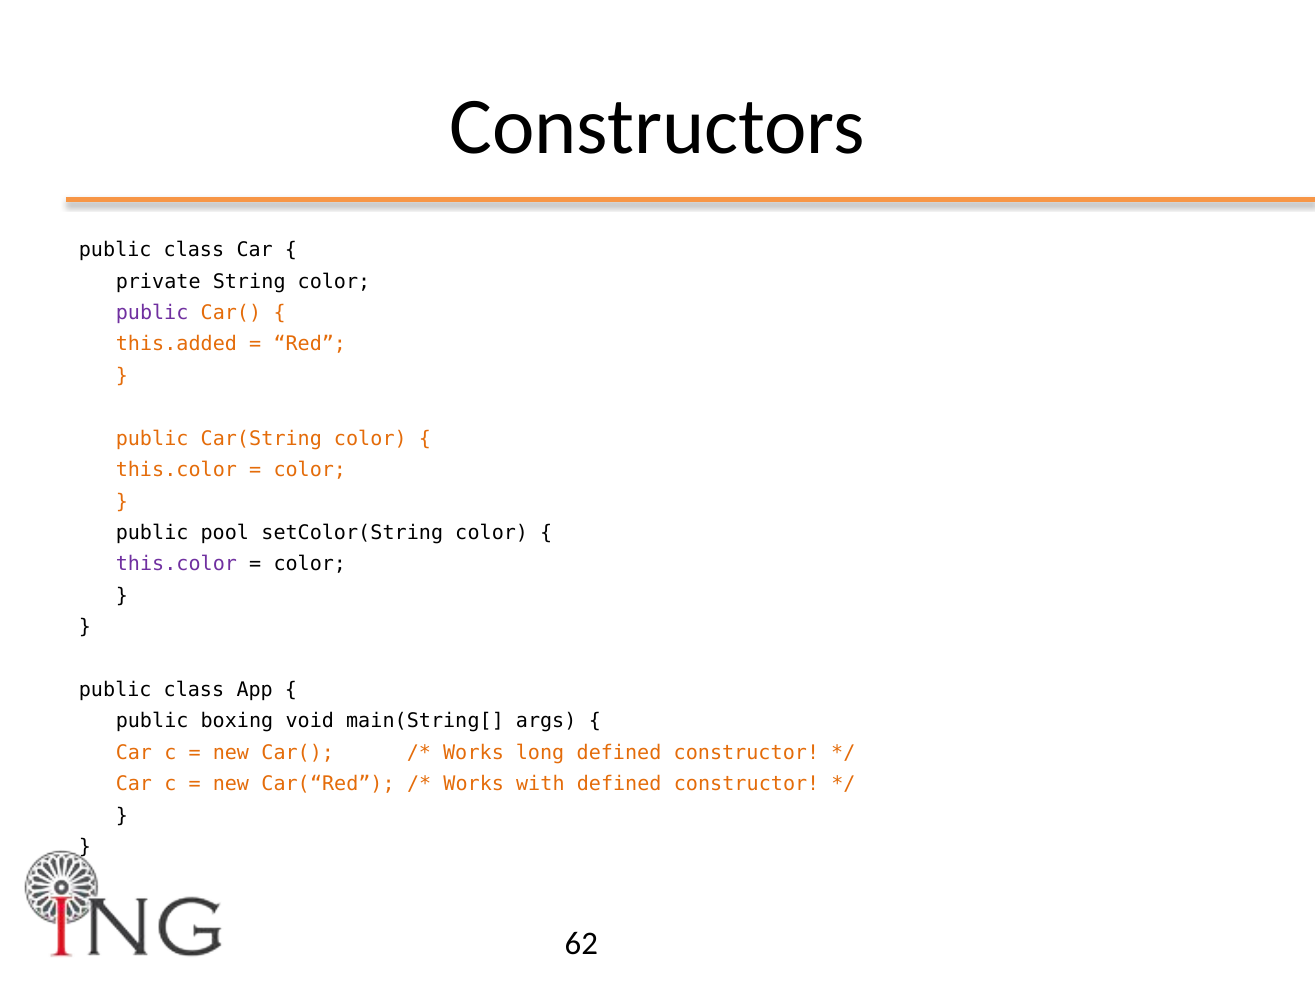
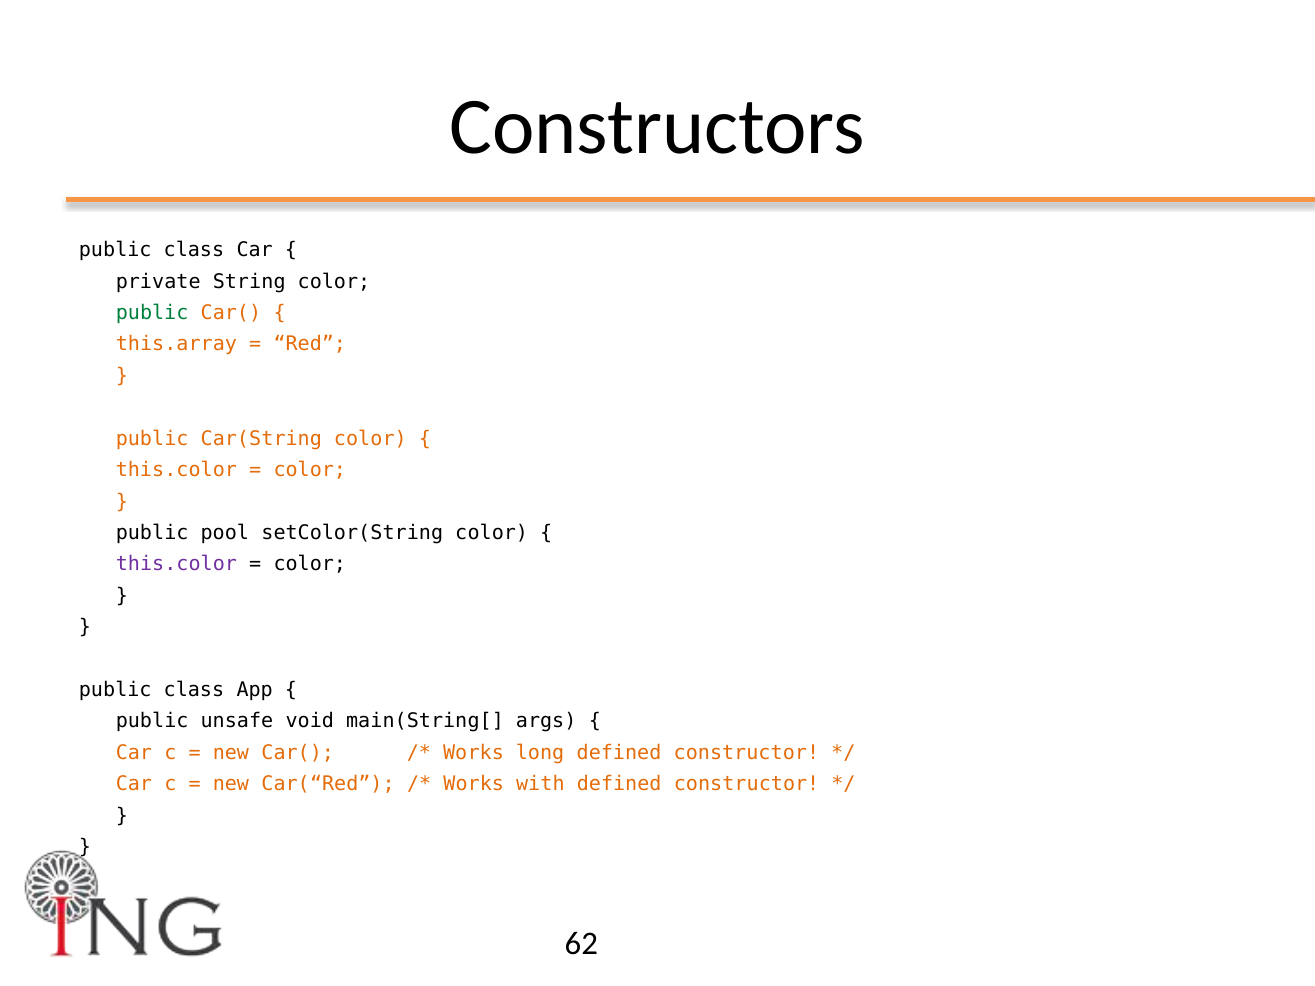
public colour: purple -> green (152, 313)
this.added: this.added -> this.array (176, 344)
boxing: boxing -> unsafe (237, 722)
